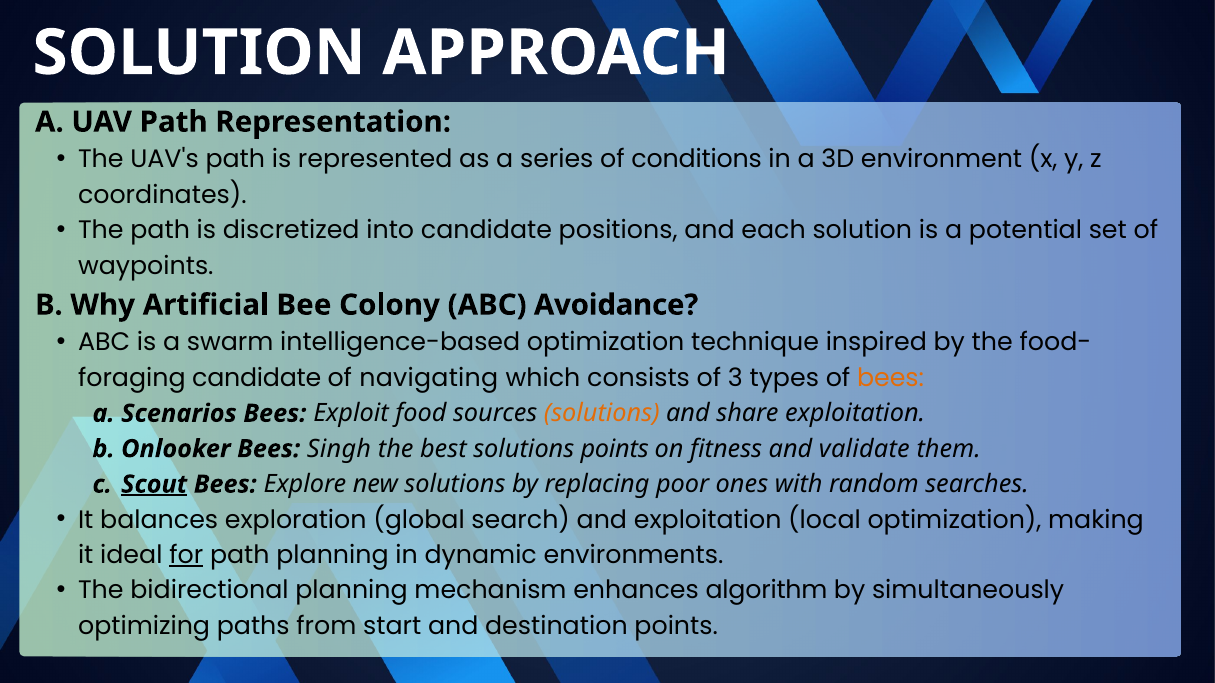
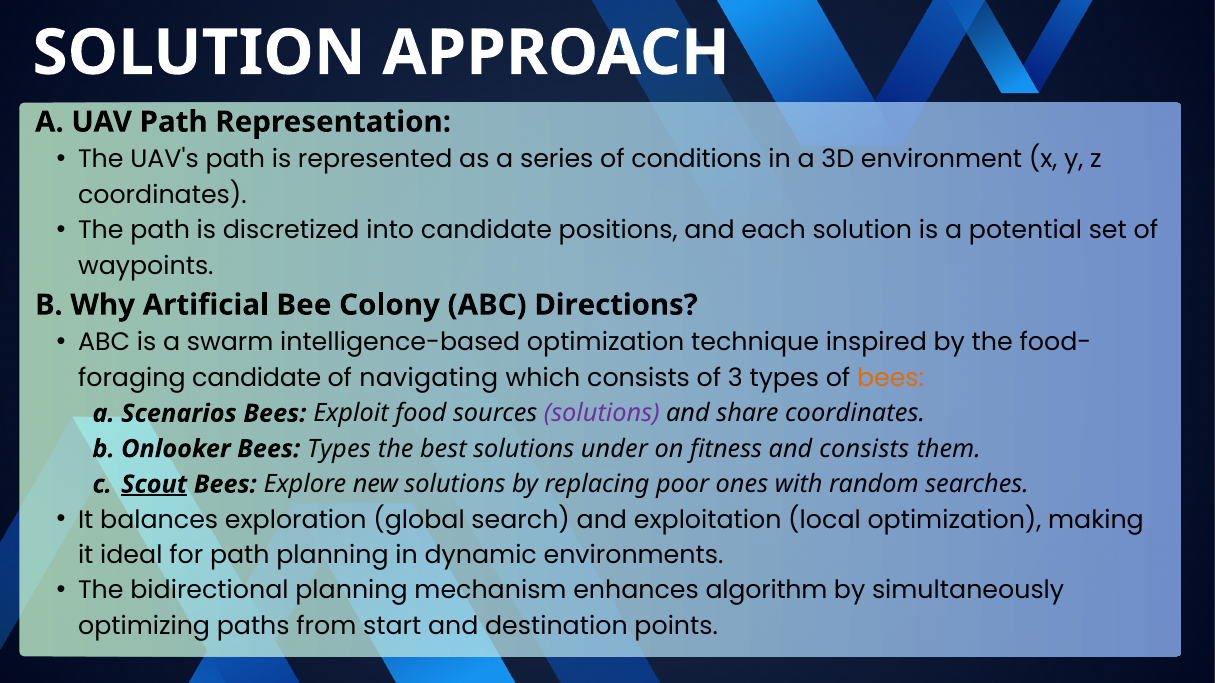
Avoidance: Avoidance -> Directions (616, 305)
solutions colour: orange -> purple (602, 414)
share exploitation: exploitation -> coordinates (855, 414)
Bees Singh: Singh -> Types (339, 449)
solutions points: points -> under (614, 449)
and validate: validate -> consists (864, 449)
for underline: present -> none (186, 556)
